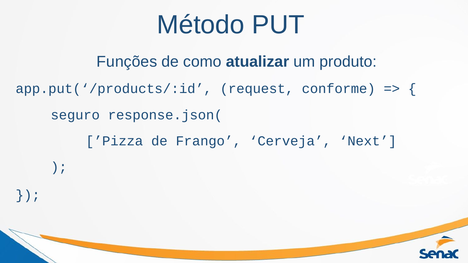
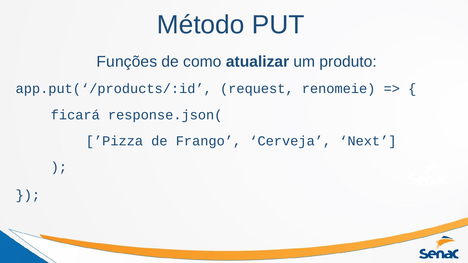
conforme: conforme -> renomeie (339, 89)
seguro: seguro -> ficará (75, 115)
